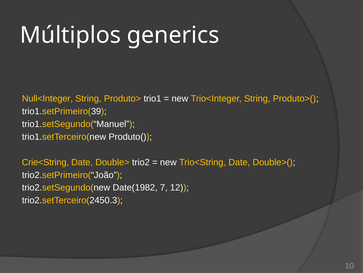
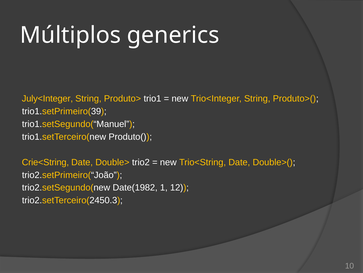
Null<Integer: Null<Integer -> July<Integer (47, 98)
7: 7 -> 1 (164, 187)
